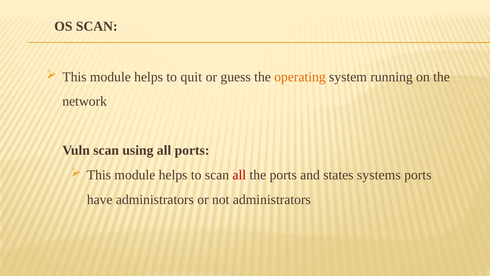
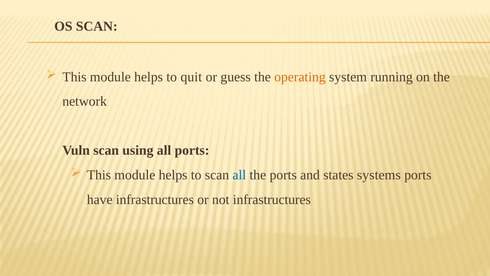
all colour: red -> blue (239, 175)
have administrators: administrators -> infrastructures (155, 199)
not administrators: administrators -> infrastructures (272, 199)
